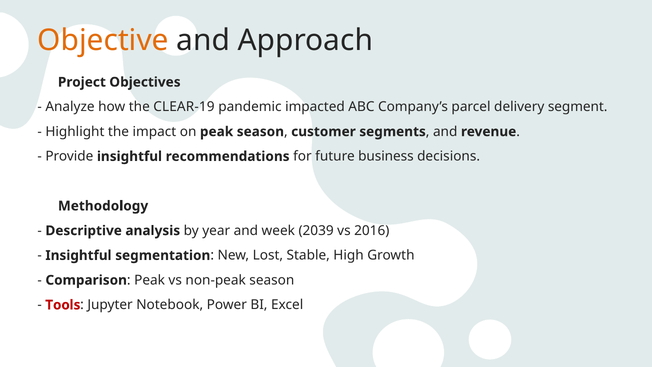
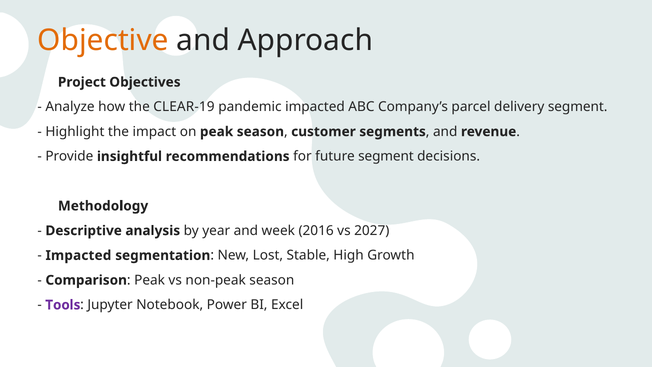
future business: business -> segment (386, 156)
2039: 2039 -> 2016 (316, 231)
2016: 2016 -> 2027 (372, 231)
Insightful: Insightful -> Impacted (78, 255)
Tools colour: red -> purple (63, 305)
